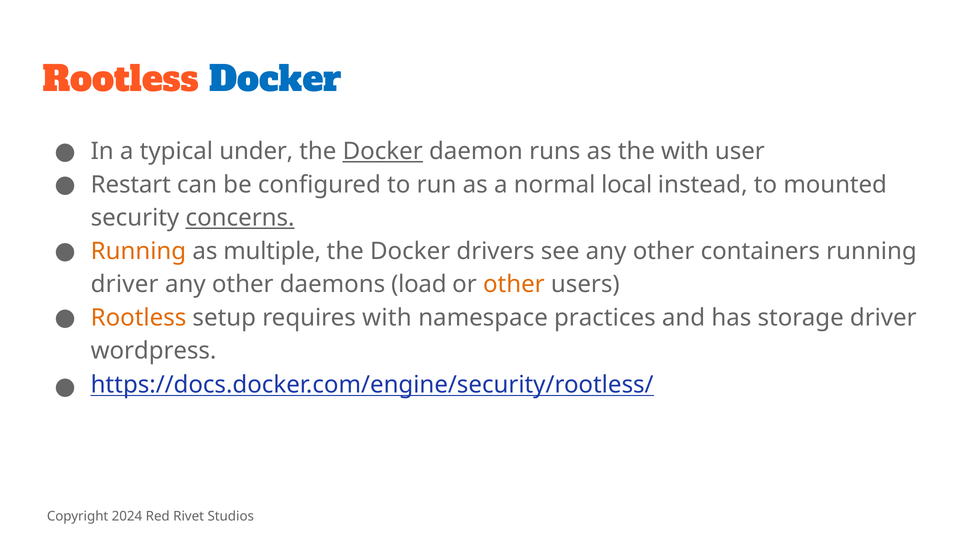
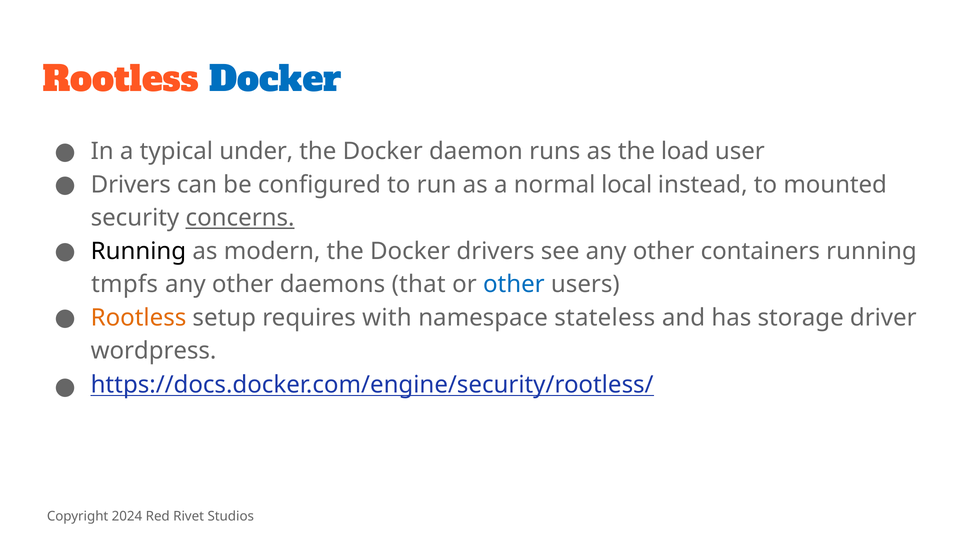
Docker underline: present -> none (383, 152)
the with: with -> load (685, 152)
Restart: Restart -> Drivers (131, 185)
Running colour: orange -> black (138, 251)
multiple: multiple -> modern (272, 251)
driver: driver -> tmpfs (125, 285)
load: load -> that (419, 285)
other colour: orange -> blue (514, 285)
practices: practices -> stateless (605, 318)
